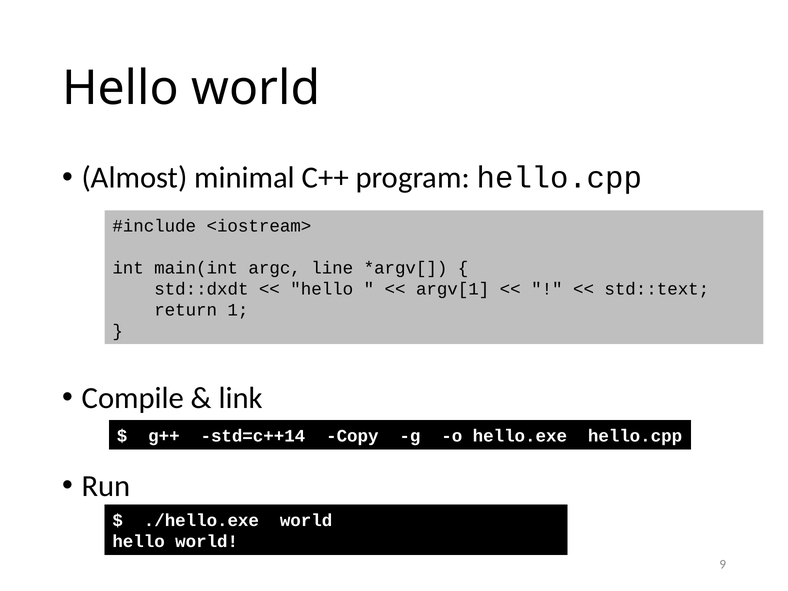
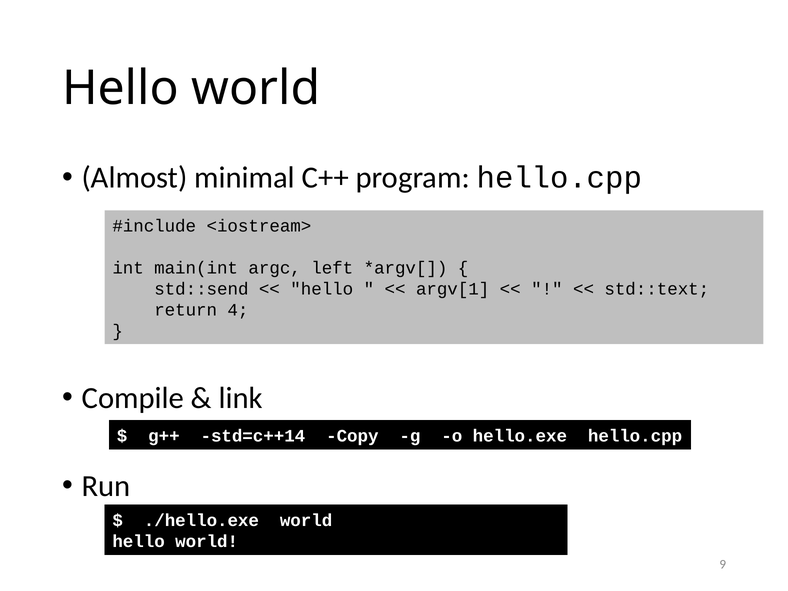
line: line -> left (332, 268)
std::dxdt: std::dxdt -> std::send (201, 289)
1: 1 -> 4 (238, 310)
